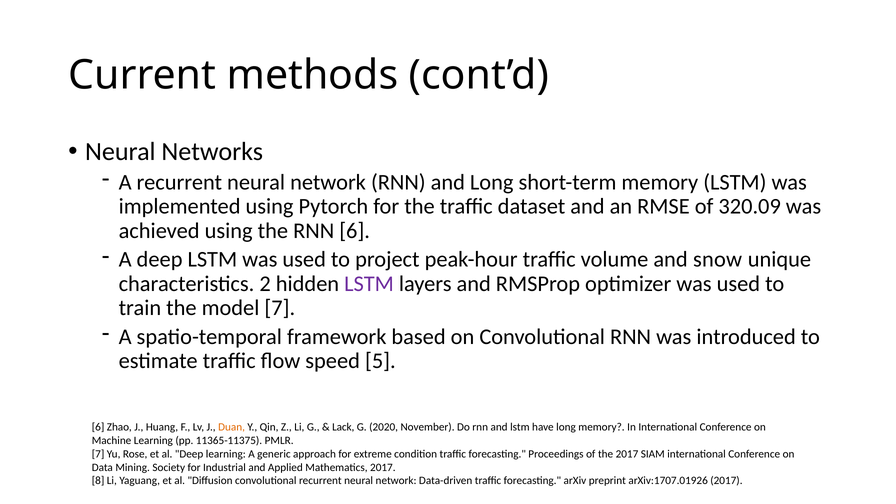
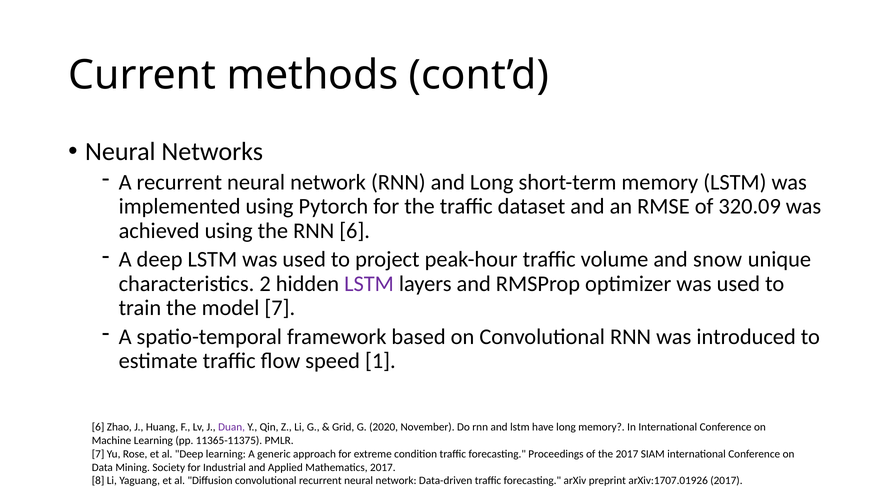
5: 5 -> 1 (380, 361)
Duan colour: orange -> purple (232, 427)
Lack: Lack -> Grid (343, 427)
